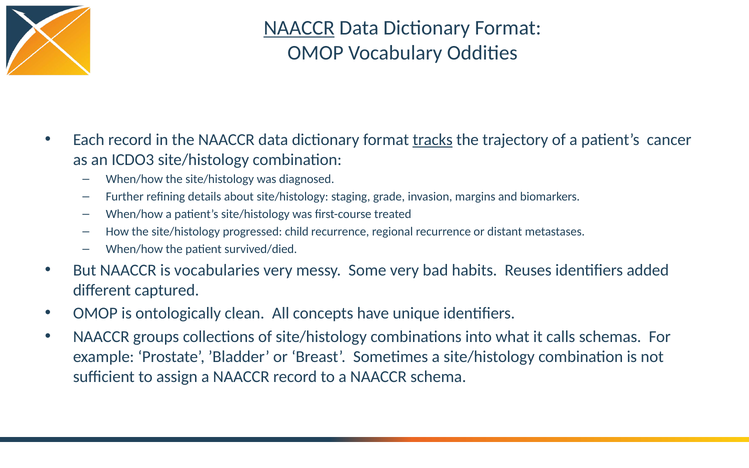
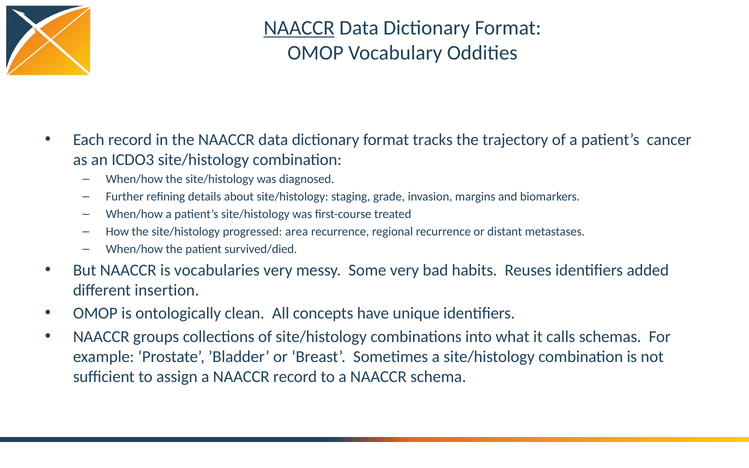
tracks underline: present -> none (433, 140)
child: child -> area (297, 232)
captured: captured -> insertion (167, 290)
